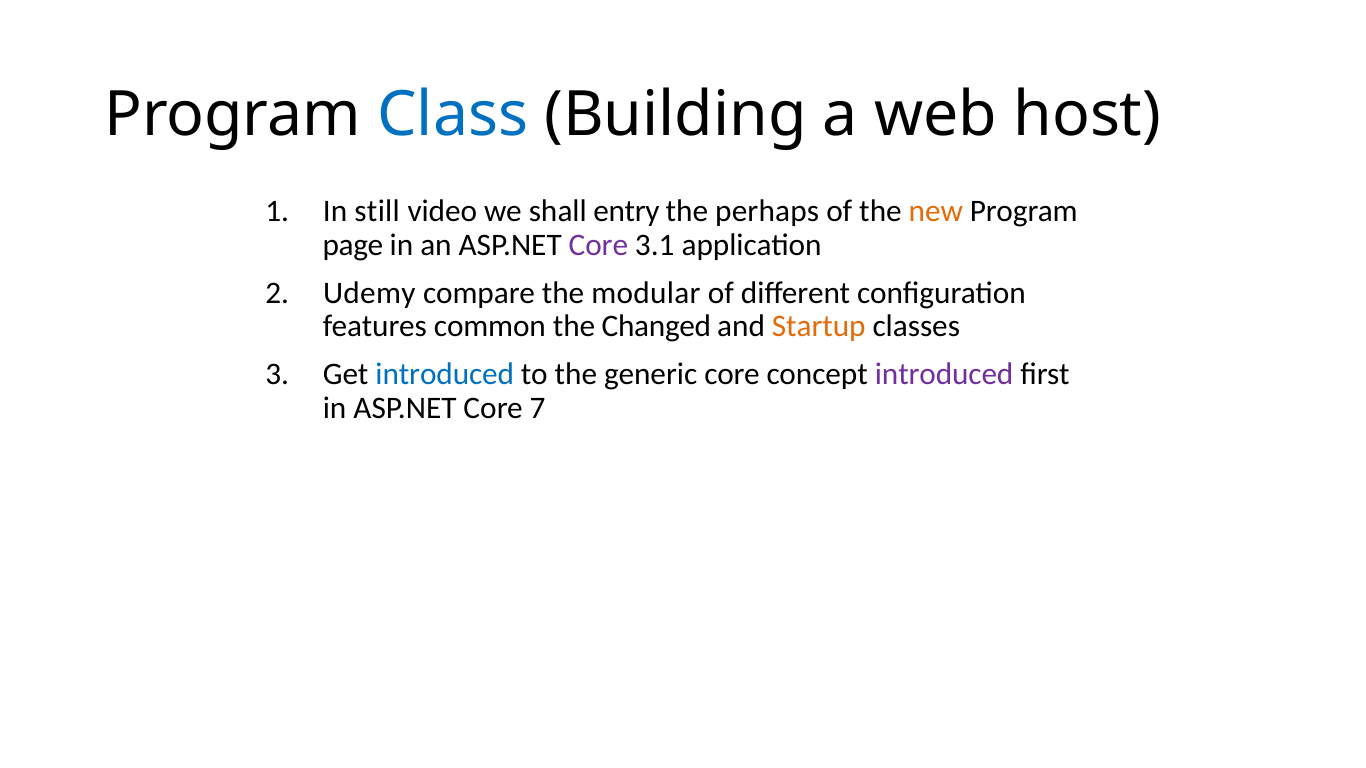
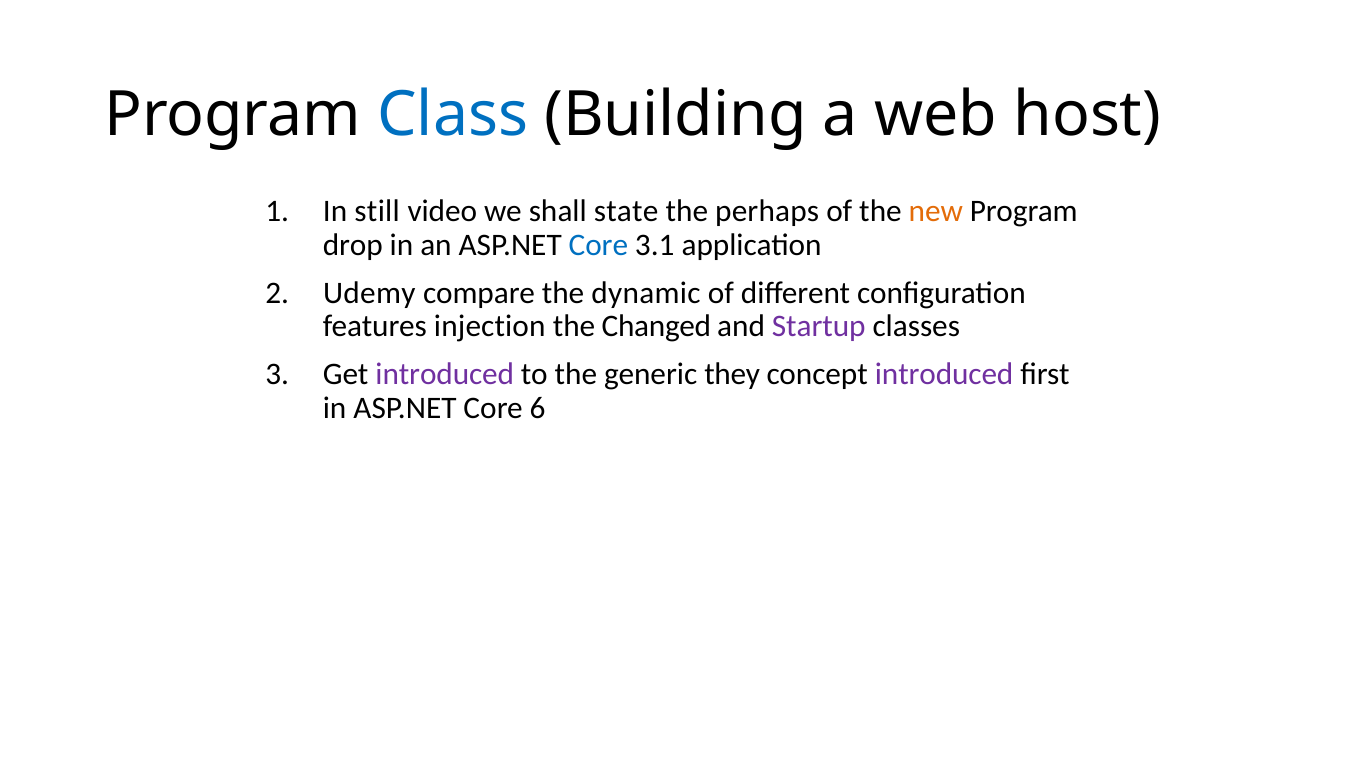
entry: entry -> state (626, 211)
page: page -> drop (353, 245)
Core colour: purple -> blue (598, 245)
modular: modular -> dynamic (646, 293)
common: common -> injection (490, 327)
Startup colour: orange -> purple (819, 327)
introduced colour: blue -> purple (445, 375)
generic core: core -> they (732, 375)
7: 7 -> 6 (538, 409)
